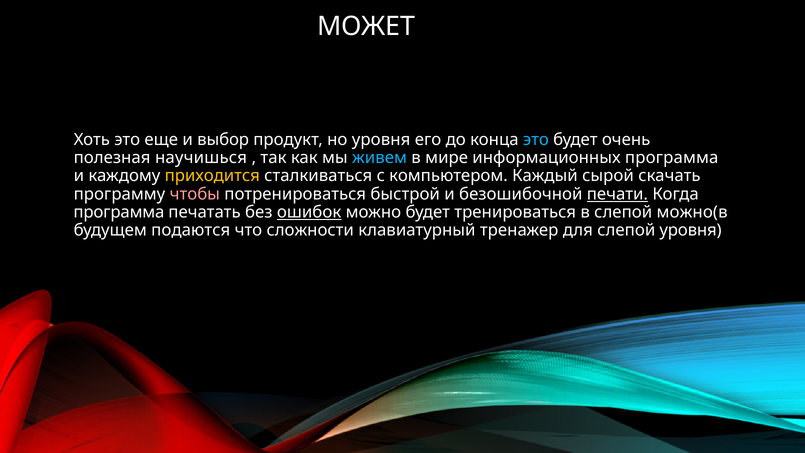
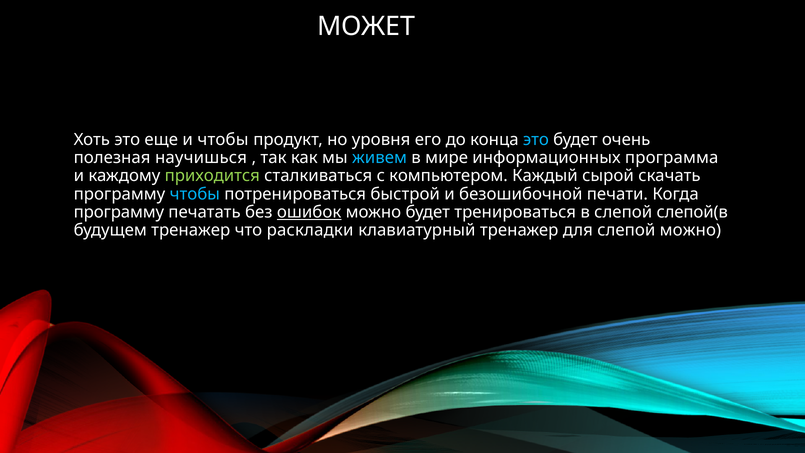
и выбор: выбор -> чтобы (223, 140)
приходится colour: yellow -> light green (212, 176)
чтобы colour: pink -> light blue (195, 194)
печати underline: present -> none (617, 194)
программа: программа -> программу (119, 212)
можно(в: можно(в -> слепой(в (692, 212)
будущем подаются: подаются -> тренажер (191, 230)
сложности: сложности -> раскладки (310, 230)
слепой уровня: уровня -> можно (690, 230)
